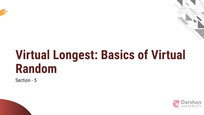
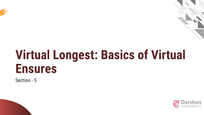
Random: Random -> Ensures (36, 69)
